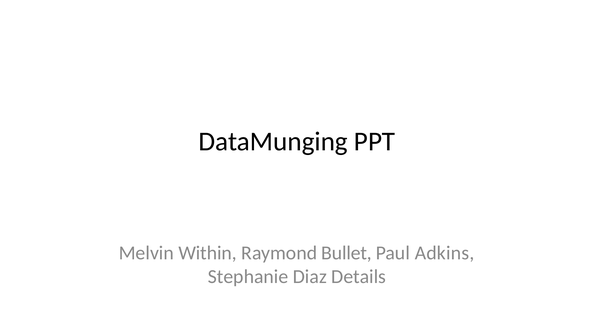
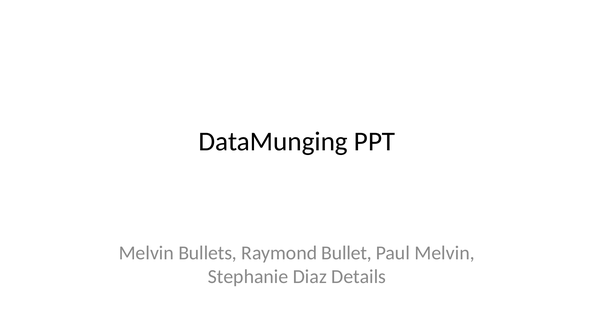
Within: Within -> Bullets (208, 253)
Paul Adkins: Adkins -> Melvin (445, 253)
